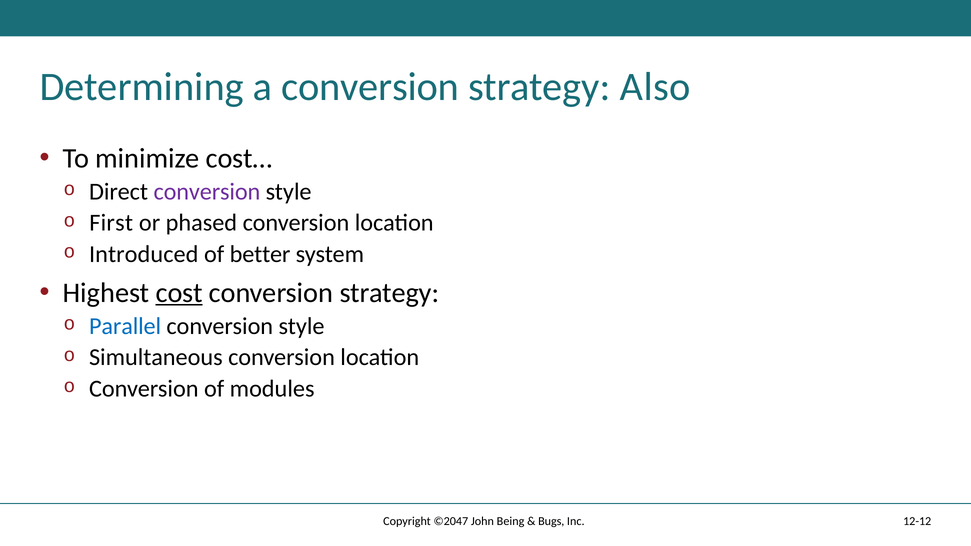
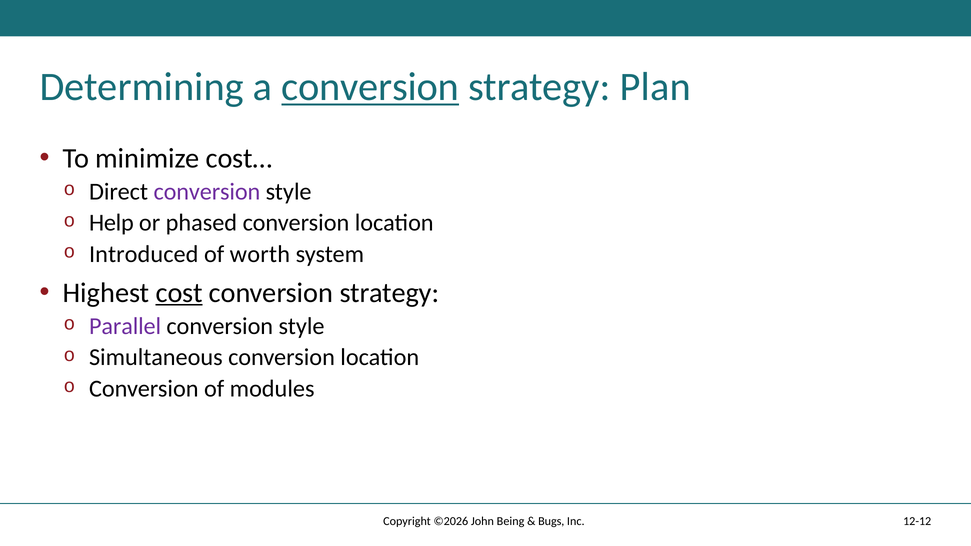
conversion underline: none -> present (370, 87)
Also: Also -> Plan (655, 87)
First: First -> Help (111, 223)
better: better -> worth (260, 254)
Parallel colour: blue -> purple (125, 326)
©2047: ©2047 -> ©2026 (451, 521)
